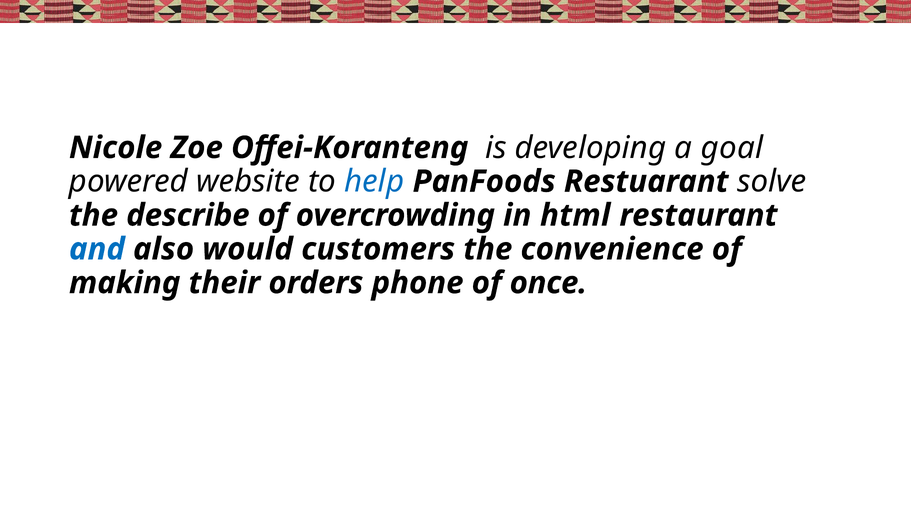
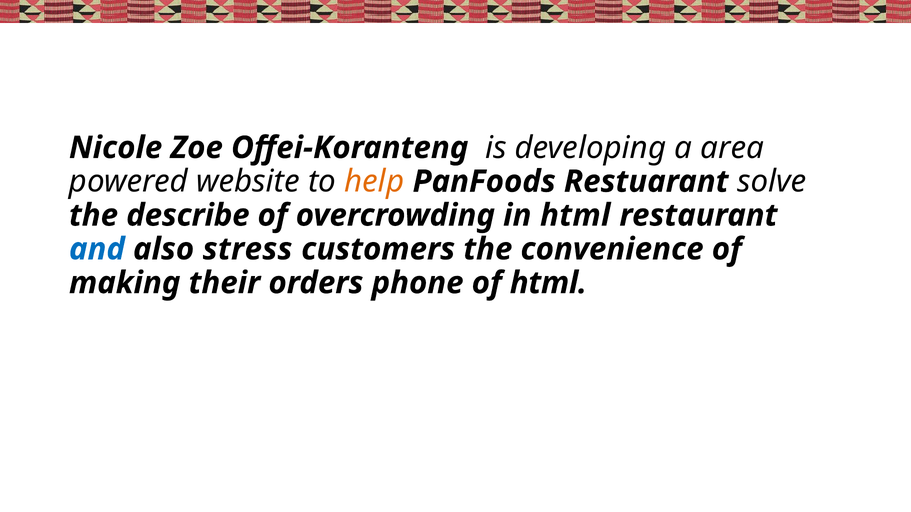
goal: goal -> area (732, 148)
help colour: blue -> orange (374, 182)
would: would -> stress (248, 249)
of once: once -> html (548, 283)
